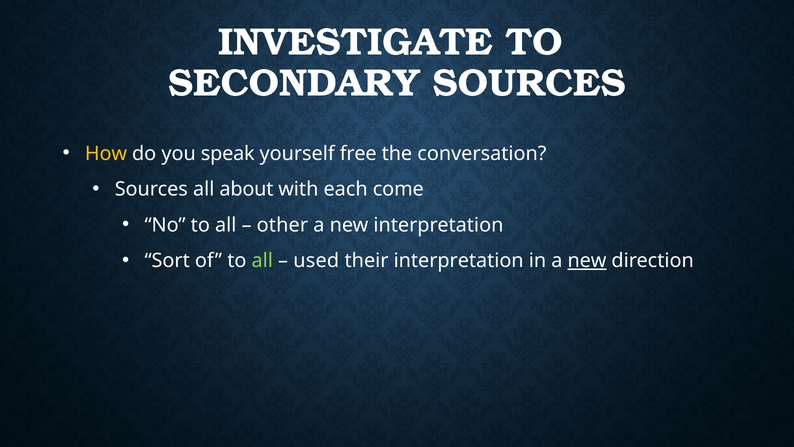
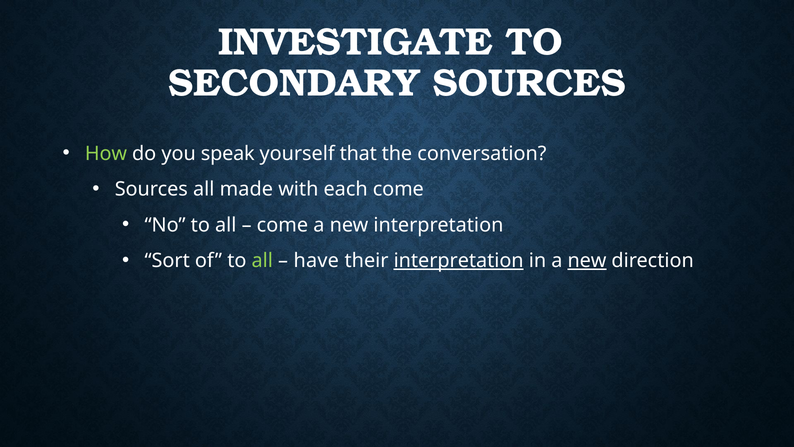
How colour: yellow -> light green (106, 153)
free: free -> that (358, 153)
about: about -> made (246, 189)
other: other -> come (282, 225)
used: used -> have (316, 261)
interpretation underline: none -> present (459, 261)
